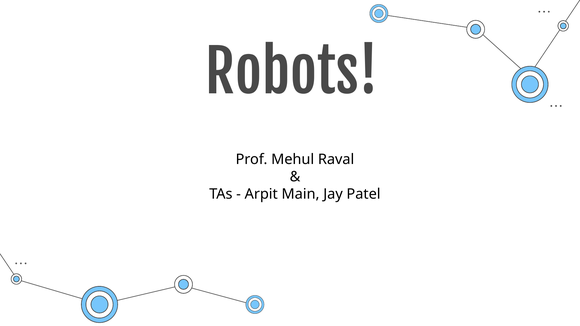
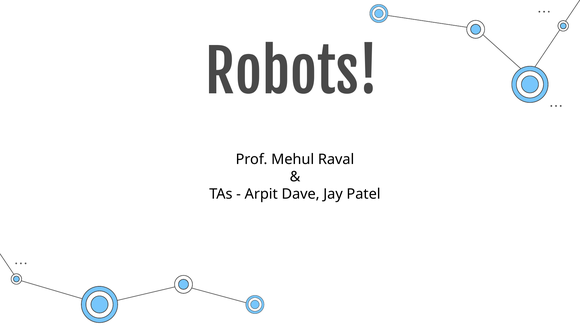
Main: Main -> Dave (301, 194)
